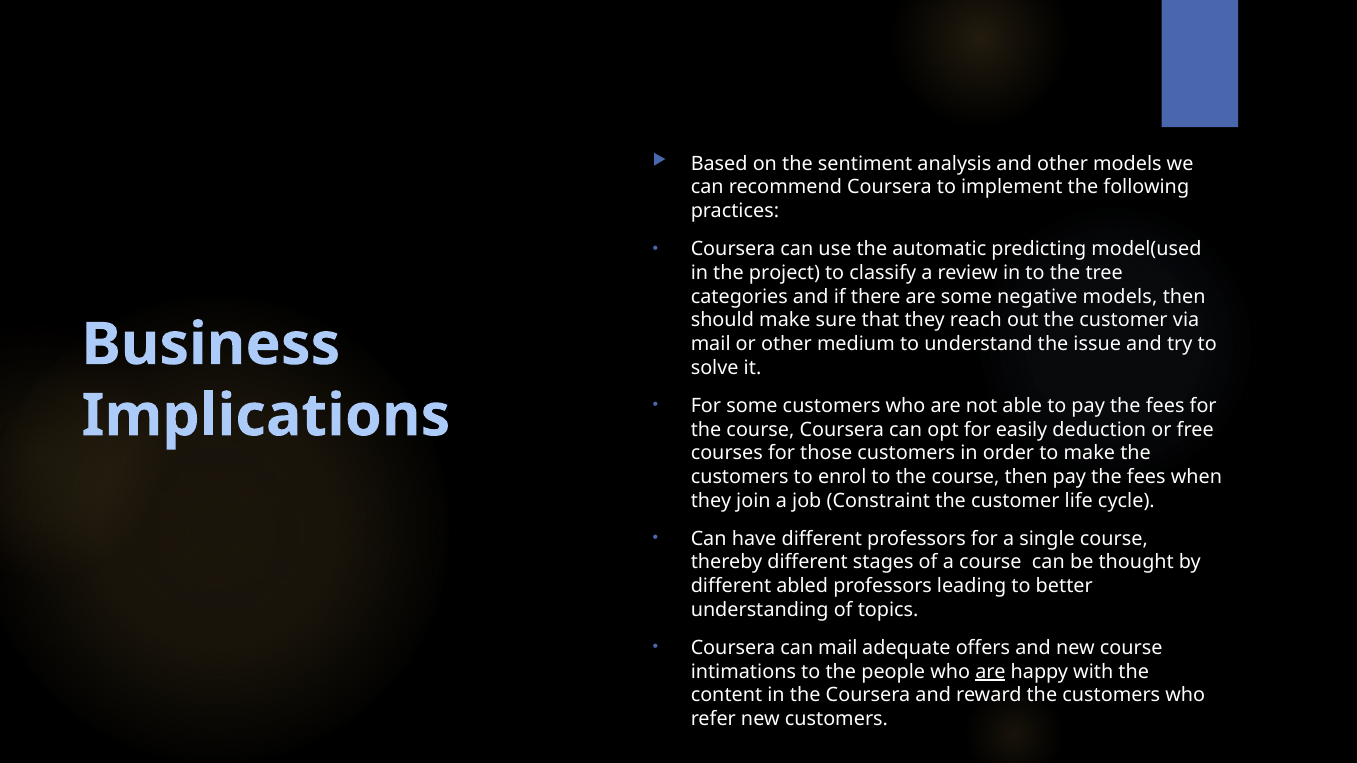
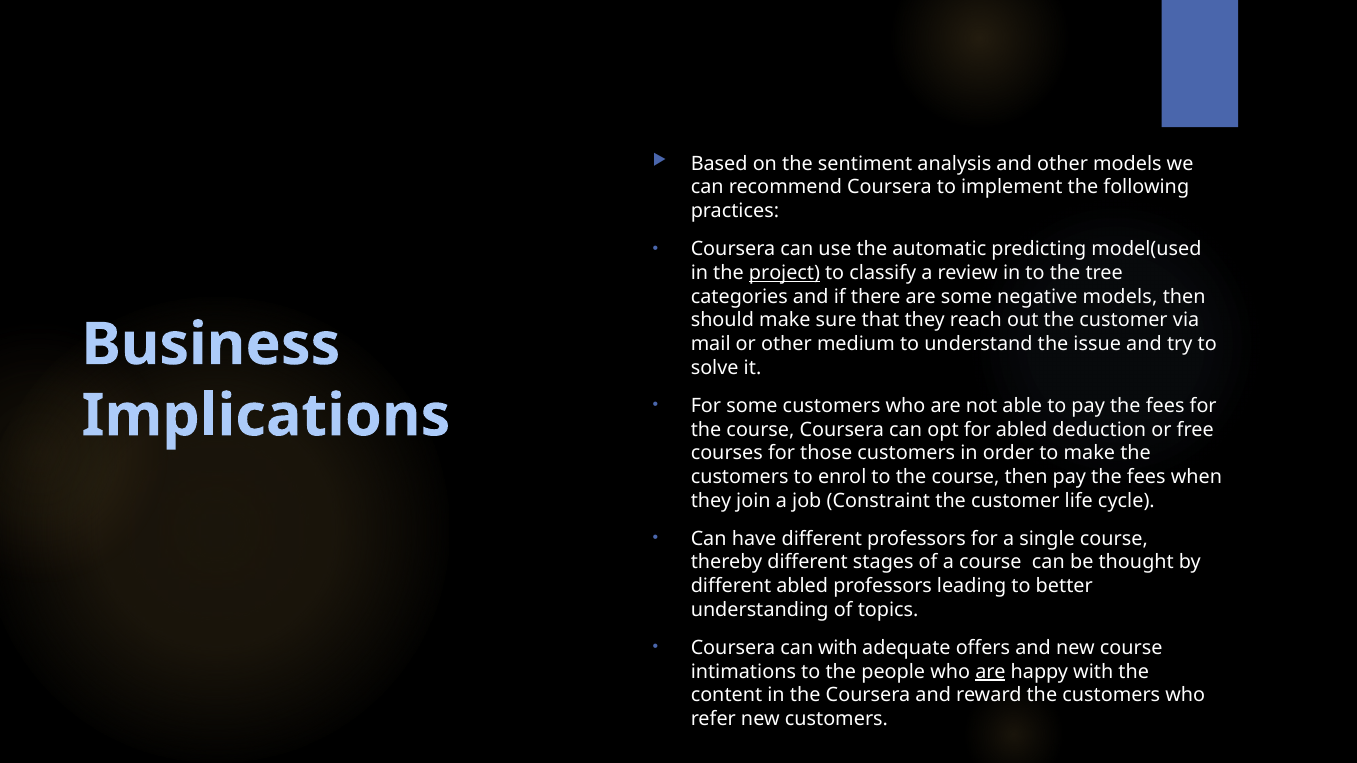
project underline: none -> present (784, 273)
for easily: easily -> abled (1022, 430)
can mail: mail -> with (838, 648)
